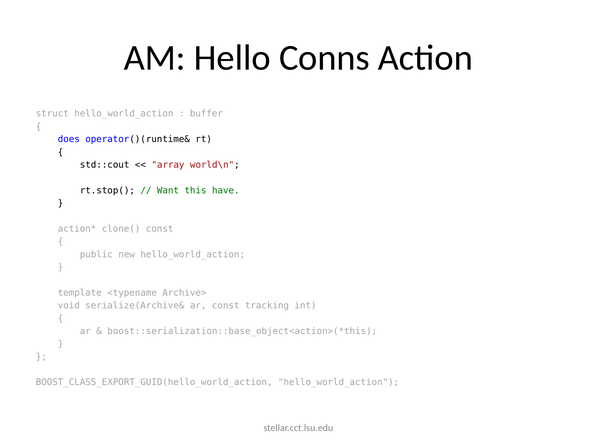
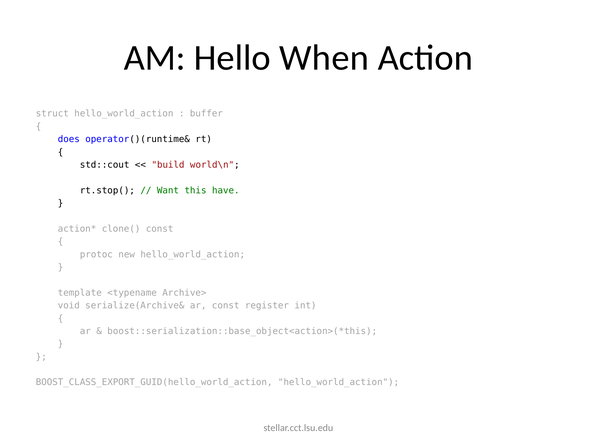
Conns: Conns -> When (324, 58)
array: array -> build (168, 165)
public: public -> protoc (96, 254)
tracking: tracking -> register (267, 305)
